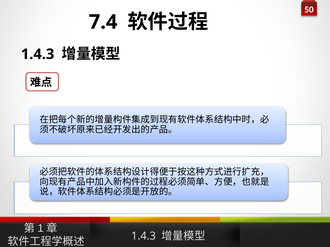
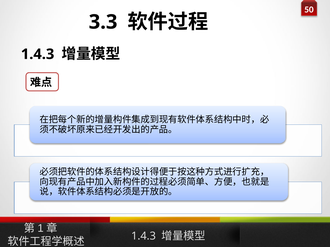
7.4: 7.4 -> 3.3 (103, 22)
